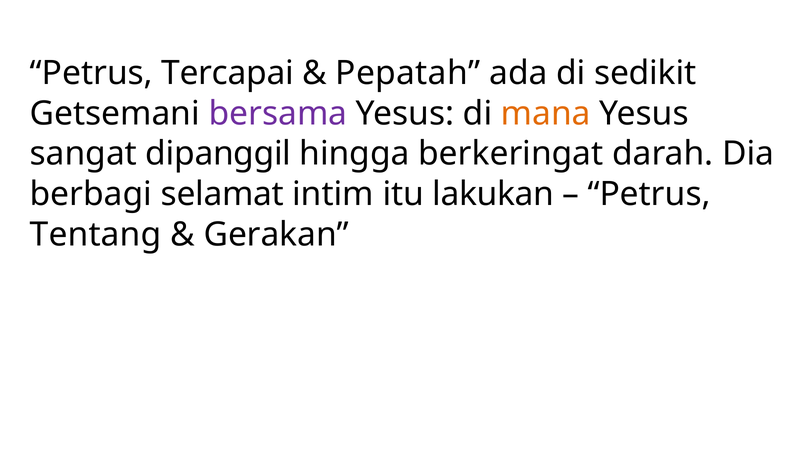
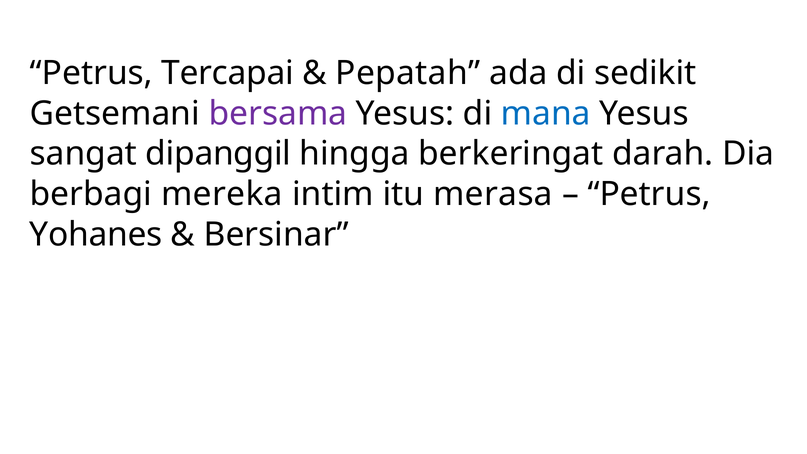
mana colour: orange -> blue (546, 114)
selamat: selamat -> mereka (222, 194)
lakukan: lakukan -> merasa (493, 194)
Tentang: Tentang -> Yohanes (96, 235)
Gerakan: Gerakan -> Bersinar (276, 235)
